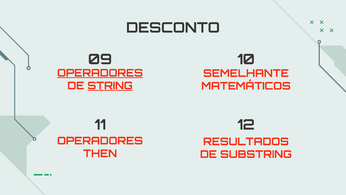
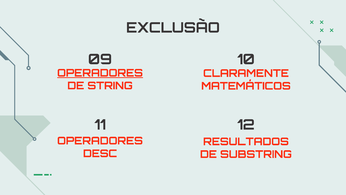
DESCONTO: DESCONTO -> EXCLUSÃO (173, 28)
SEMELHANTE: SEMELHANTE -> CLARAMENTE (246, 73)
STRING underline: present -> none (110, 86)
THEN: THEN -> DESC (100, 153)
